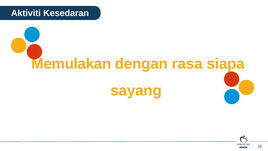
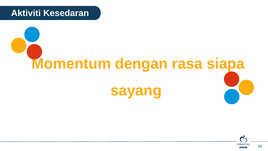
Memulakan: Memulakan -> Momentum (71, 64)
